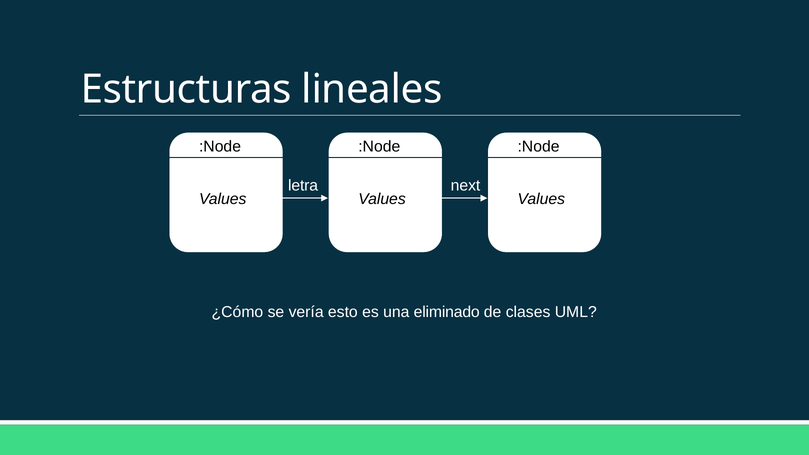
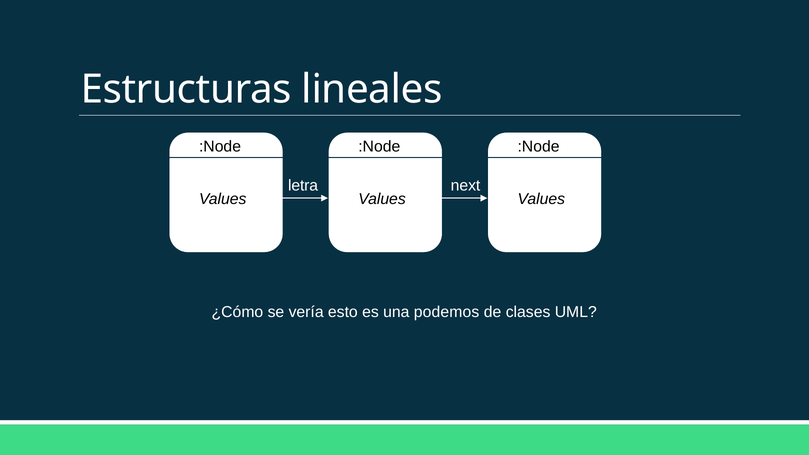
eliminado: eliminado -> podemos (447, 312)
